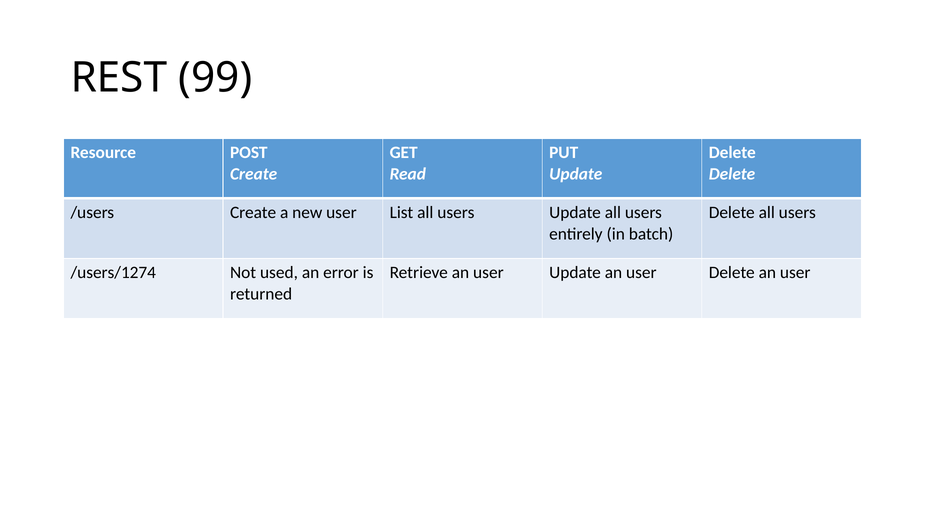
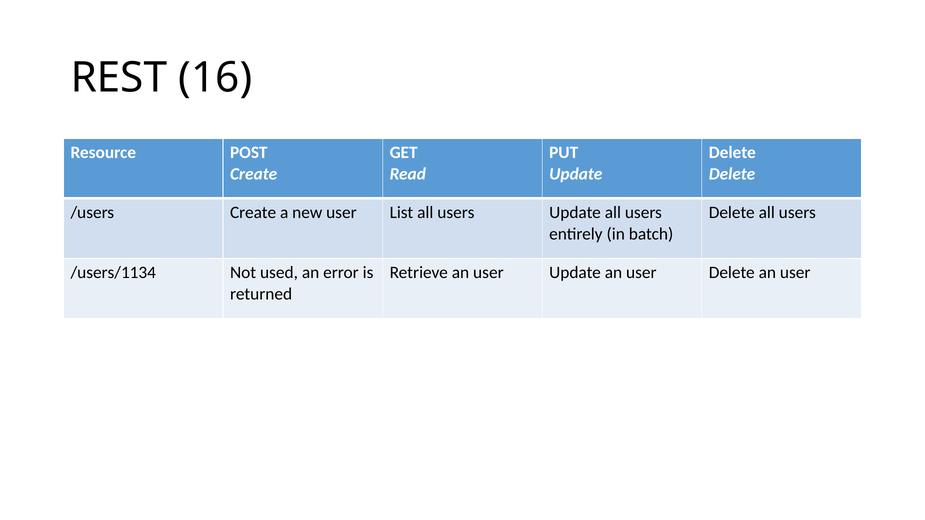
99: 99 -> 16 (215, 78)
/users/1274: /users/1274 -> /users/1134 (113, 273)
